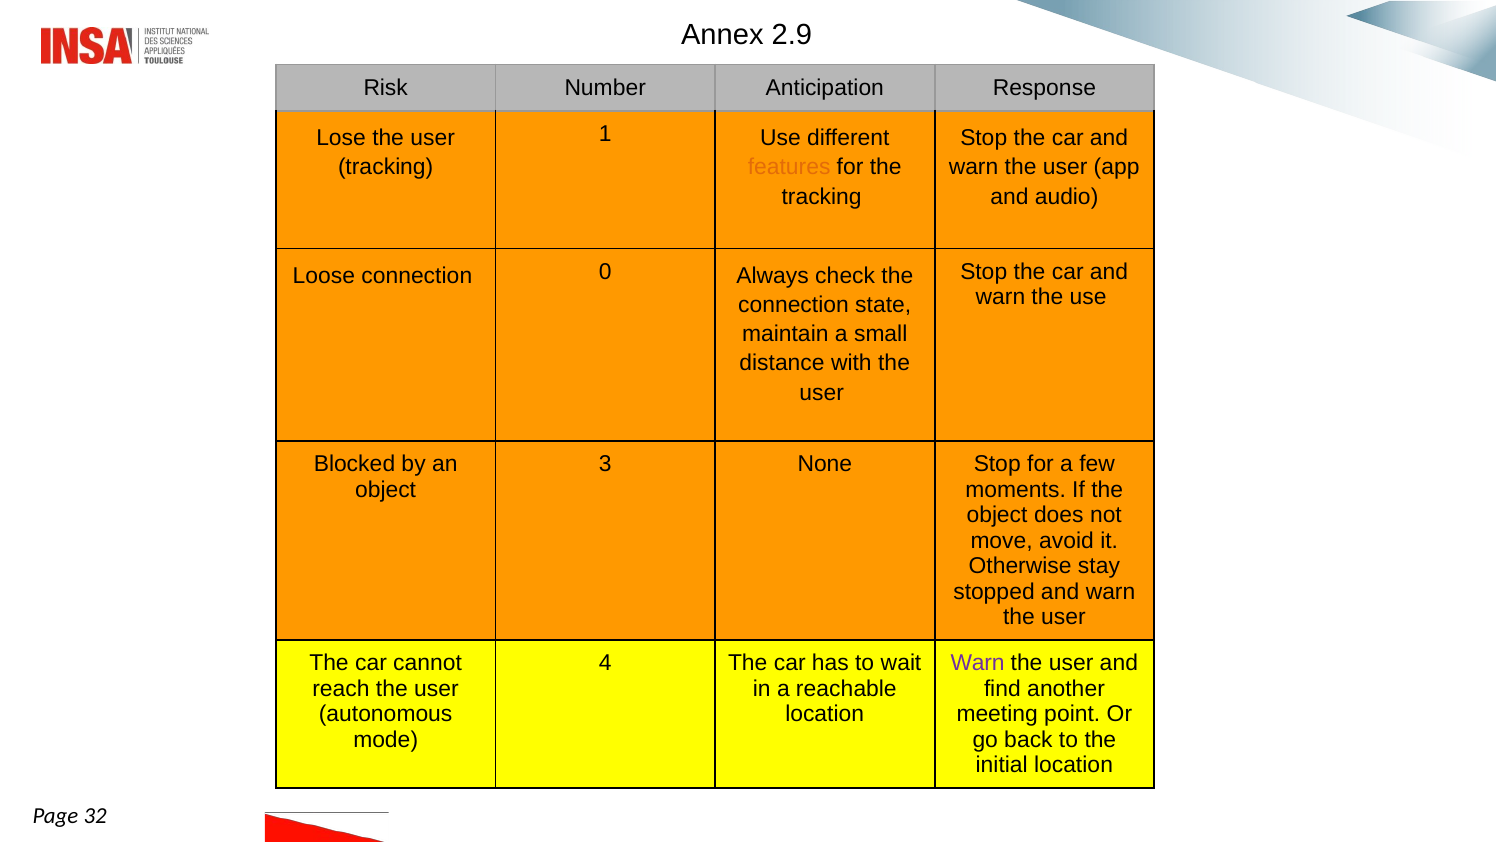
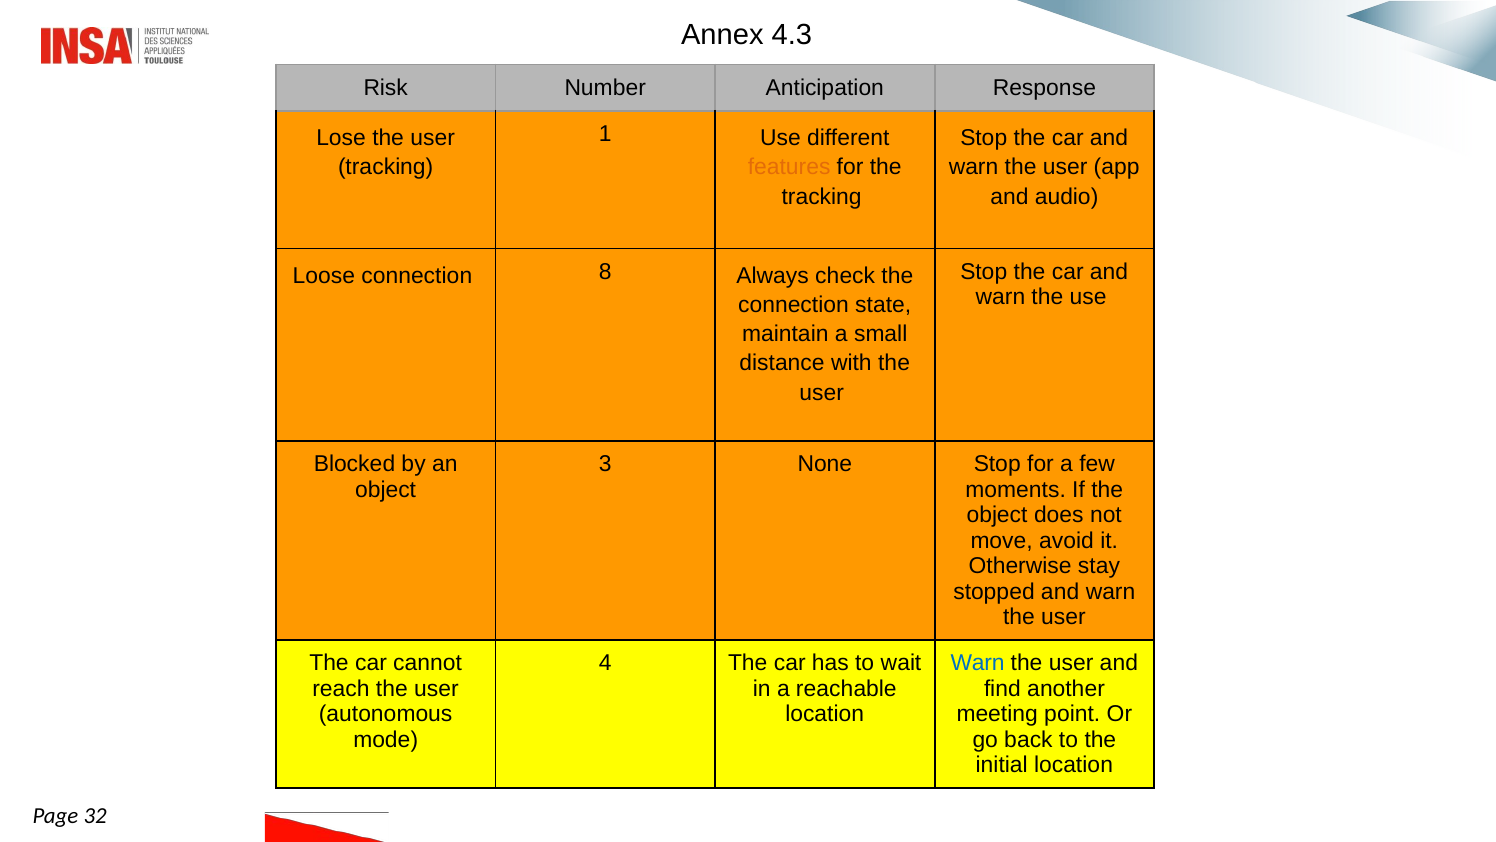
2.9: 2.9 -> 4.3 (792, 34)
0: 0 -> 8 (605, 272)
Warn colour: purple -> blue (978, 663)
